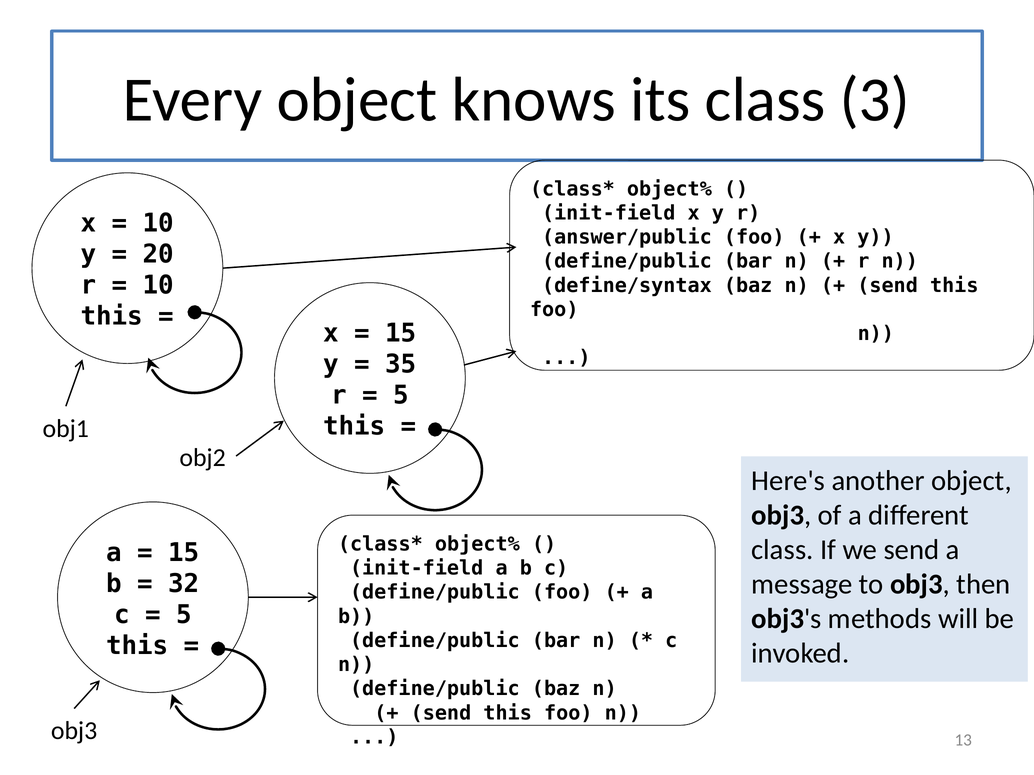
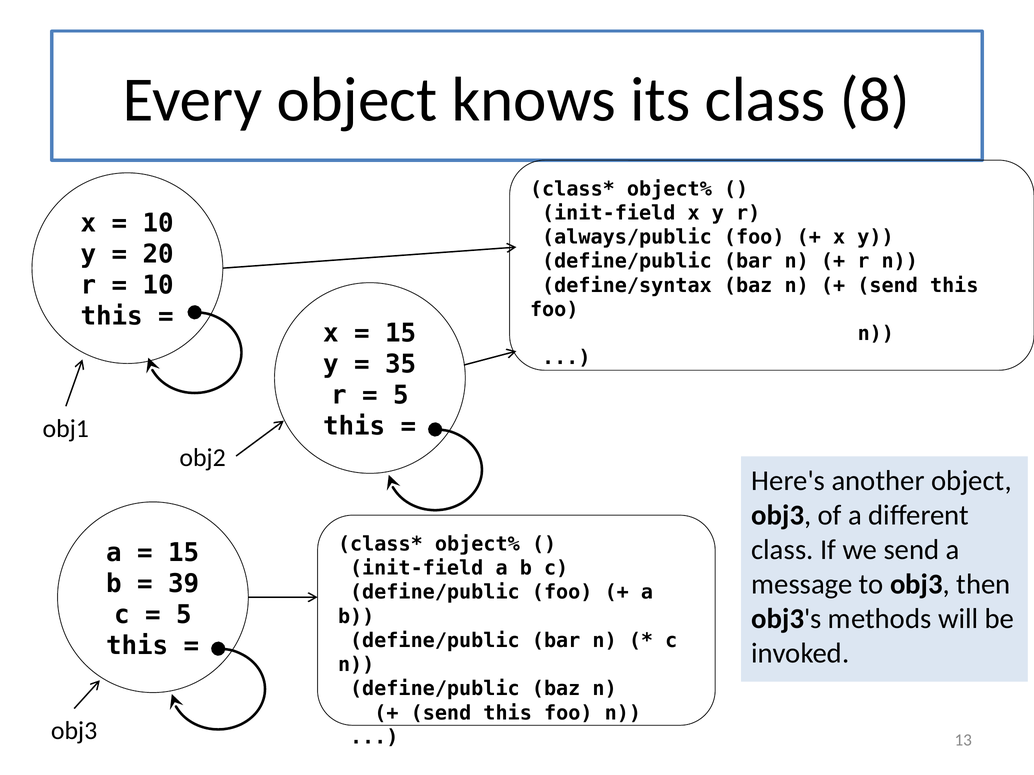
3: 3 -> 8 (875, 100)
answer/public: answer/public -> always/public (627, 237)
32: 32 -> 39 (184, 584)
